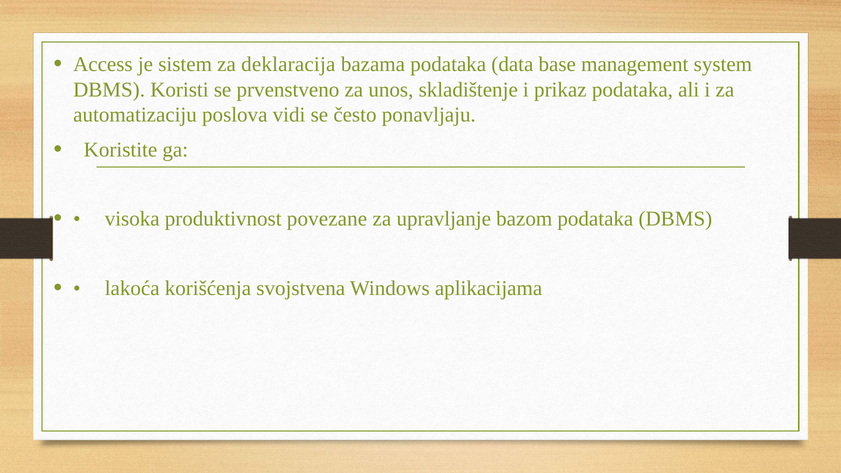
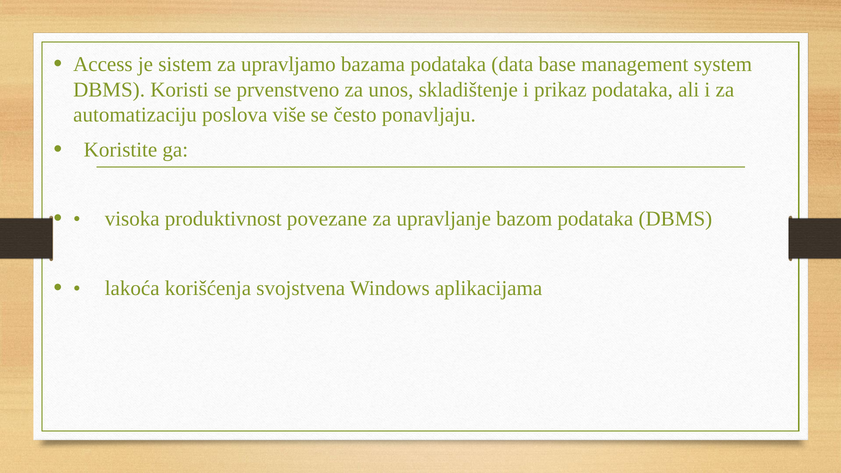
deklaracija: deklaracija -> upravljamo (288, 65)
vidi: vidi -> više (289, 115)
